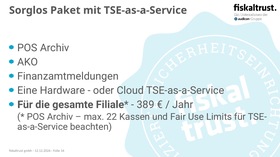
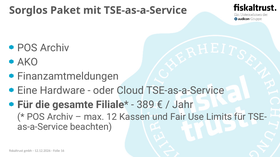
22: 22 -> 12 (112, 117)
